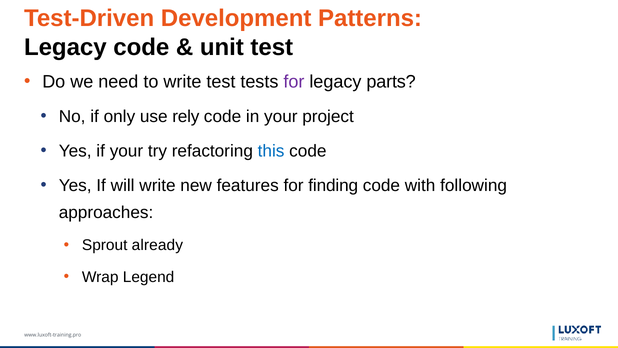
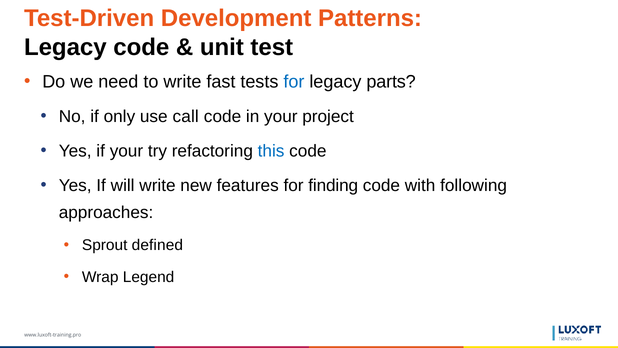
write test: test -> fast (221, 82)
for colour: purple -> blue (294, 82)
rely: rely -> call (186, 117)
already: already -> defined (157, 245)
